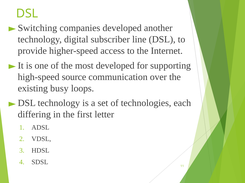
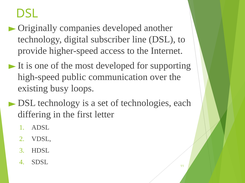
Switching: Switching -> Originally (37, 28)
source: source -> public (74, 77)
